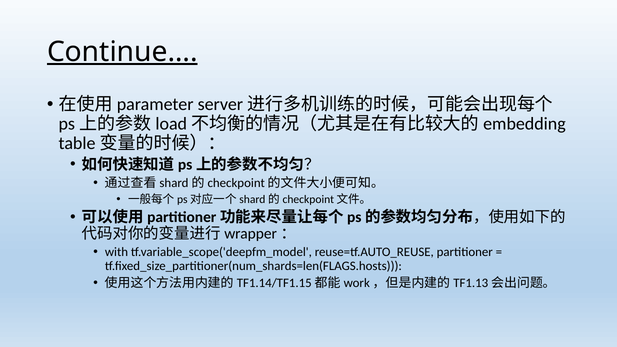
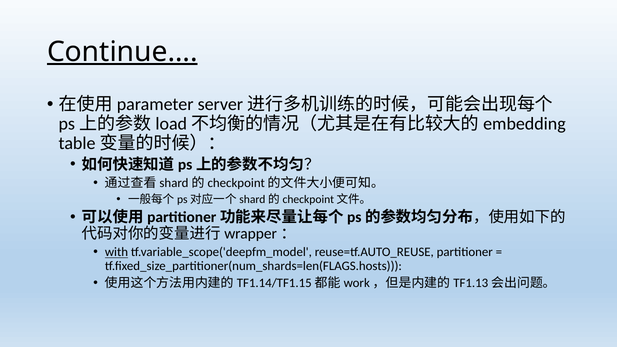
with underline: none -> present (116, 252)
